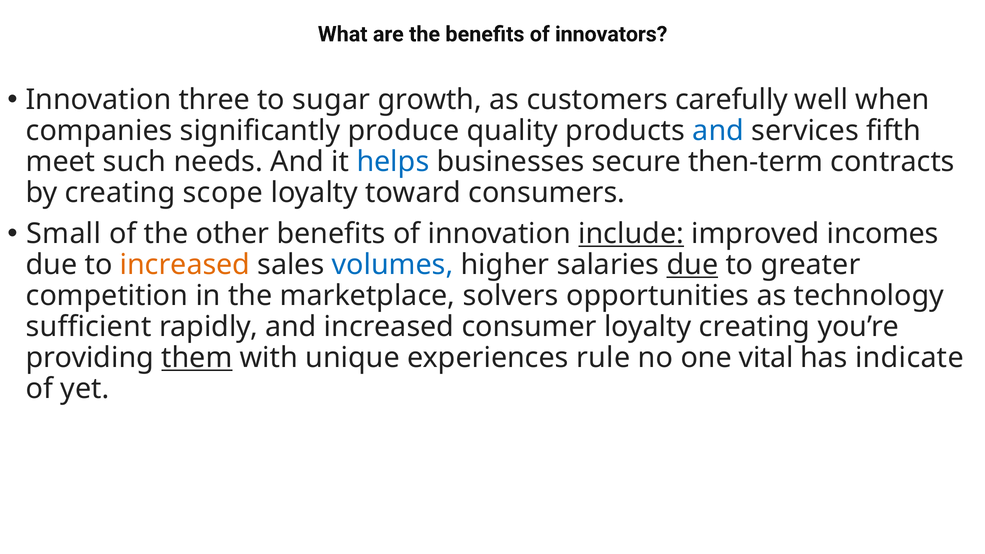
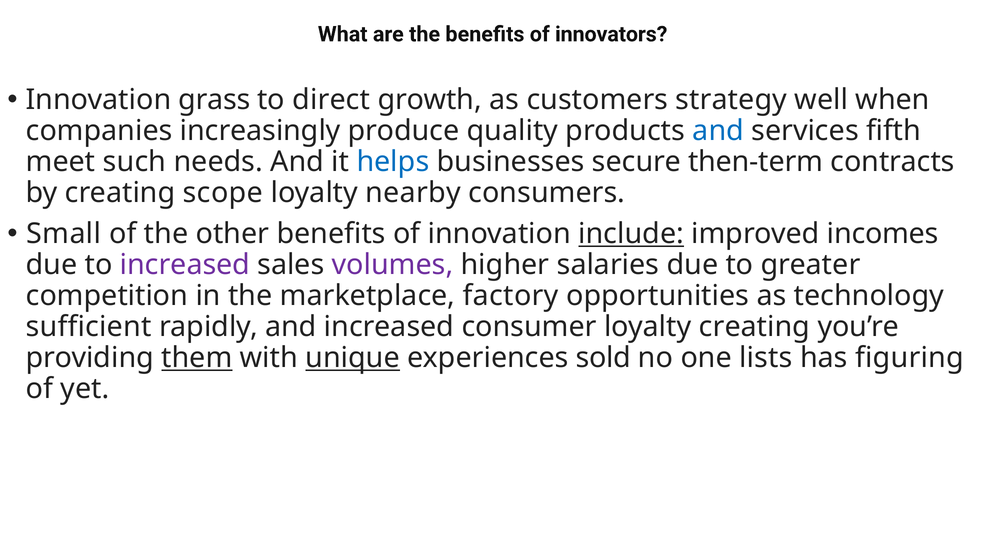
three: three -> grass (214, 100)
sugar: sugar -> direct (331, 100)
carefully: carefully -> strategy (731, 100)
significantly: significantly -> increasingly (260, 131)
toward: toward -> nearby (413, 193)
increased colour: orange -> purple (185, 265)
volumes colour: blue -> purple (393, 265)
due underline: present -> none (692, 265)
solvers: solvers -> factory (511, 296)
unique underline: none -> present (353, 358)
rule: rule -> sold (603, 358)
vital: vital -> lists (766, 358)
indicate: indicate -> figuring (910, 358)
